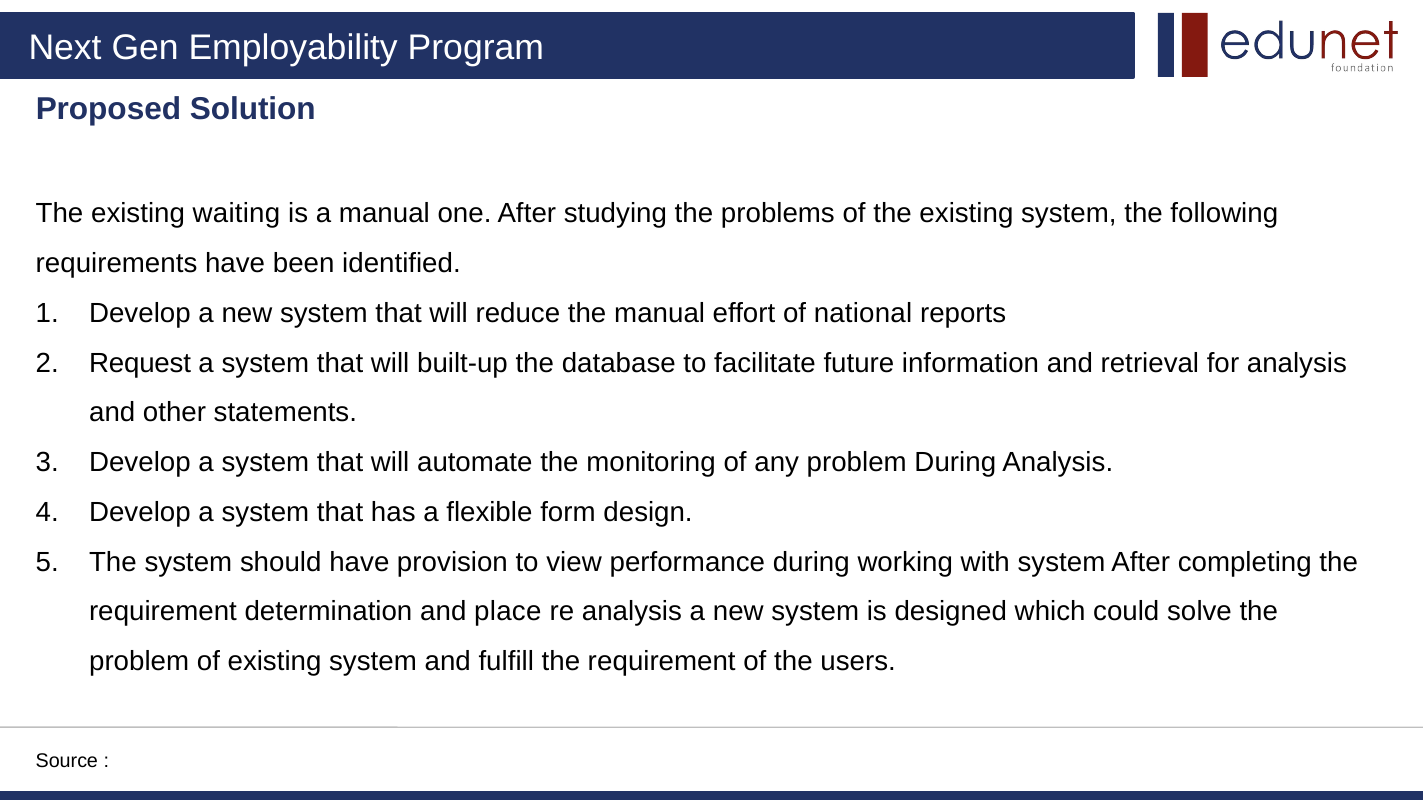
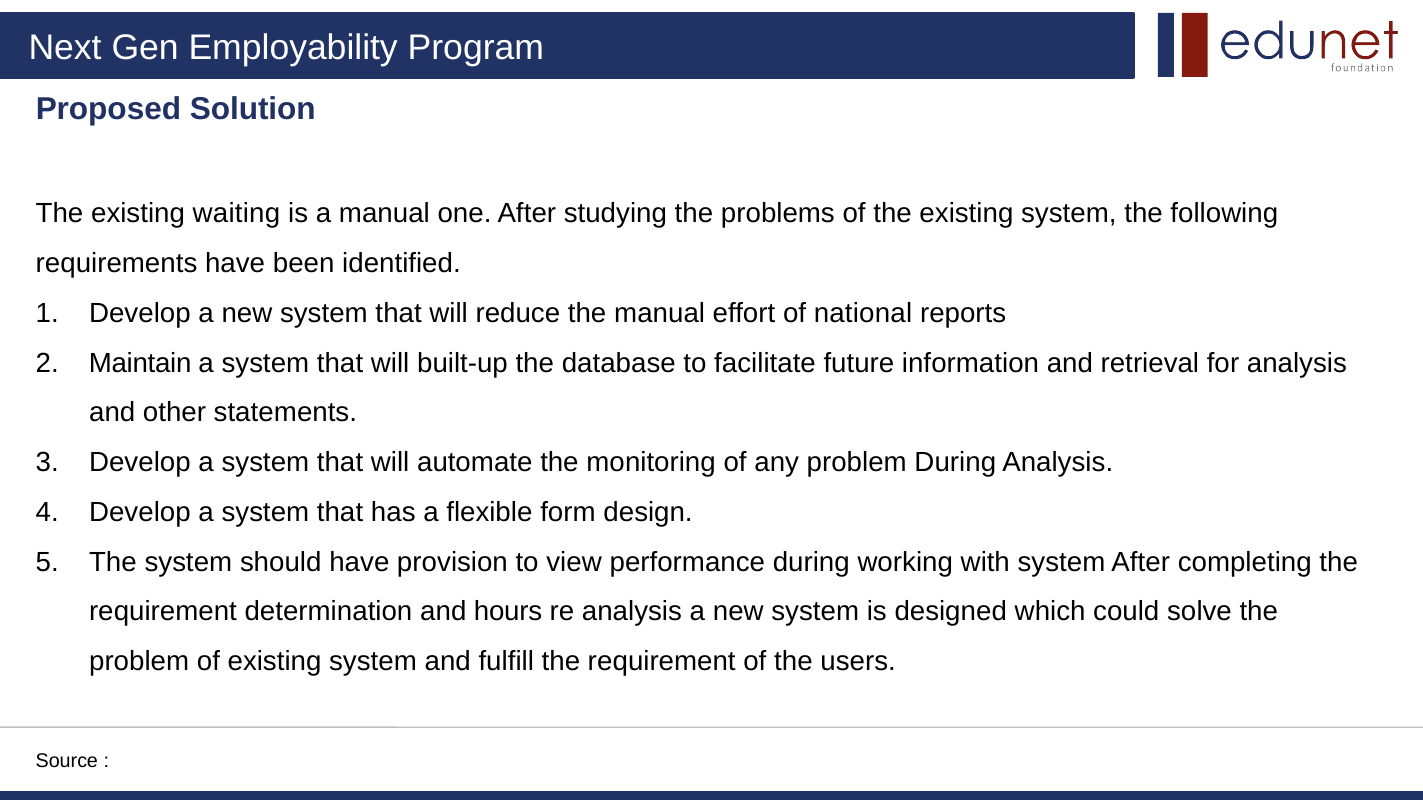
Request: Request -> Maintain (140, 363)
place: place -> hours (508, 612)
